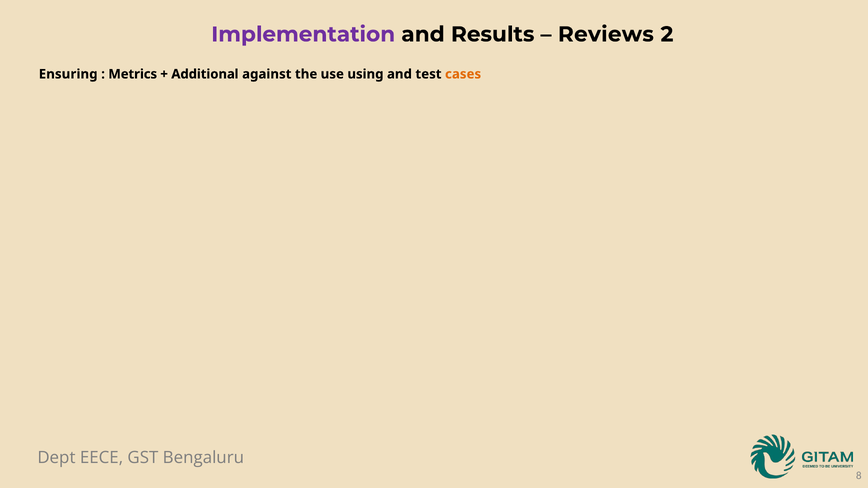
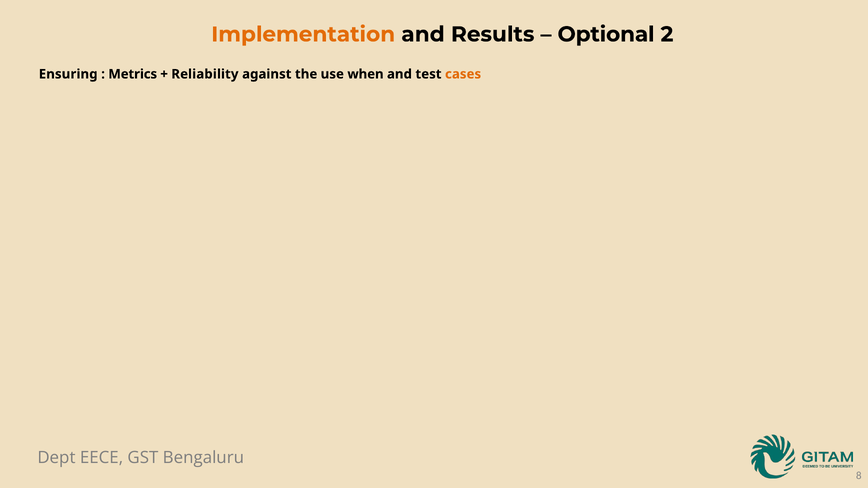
Implementation colour: purple -> orange (303, 34)
Reviews: Reviews -> Optional (606, 34)
Additional: Additional -> Reliability (205, 74)
using: using -> when (365, 74)
